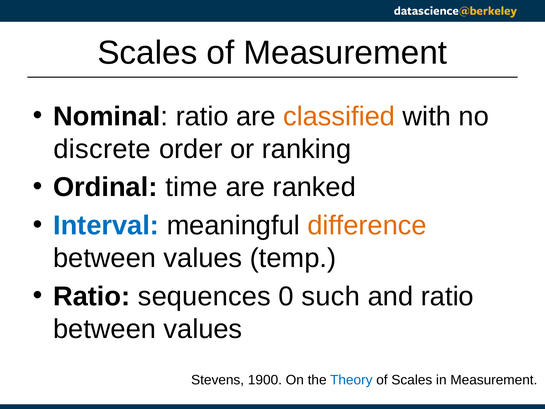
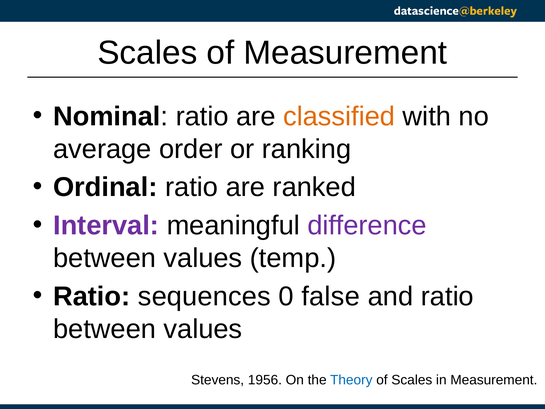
discrete: discrete -> average (102, 149)
Ordinal time: time -> ratio (192, 187)
Interval colour: blue -> purple (106, 225)
difference colour: orange -> purple (367, 225)
such: such -> false (331, 296)
1900: 1900 -> 1956 (265, 380)
